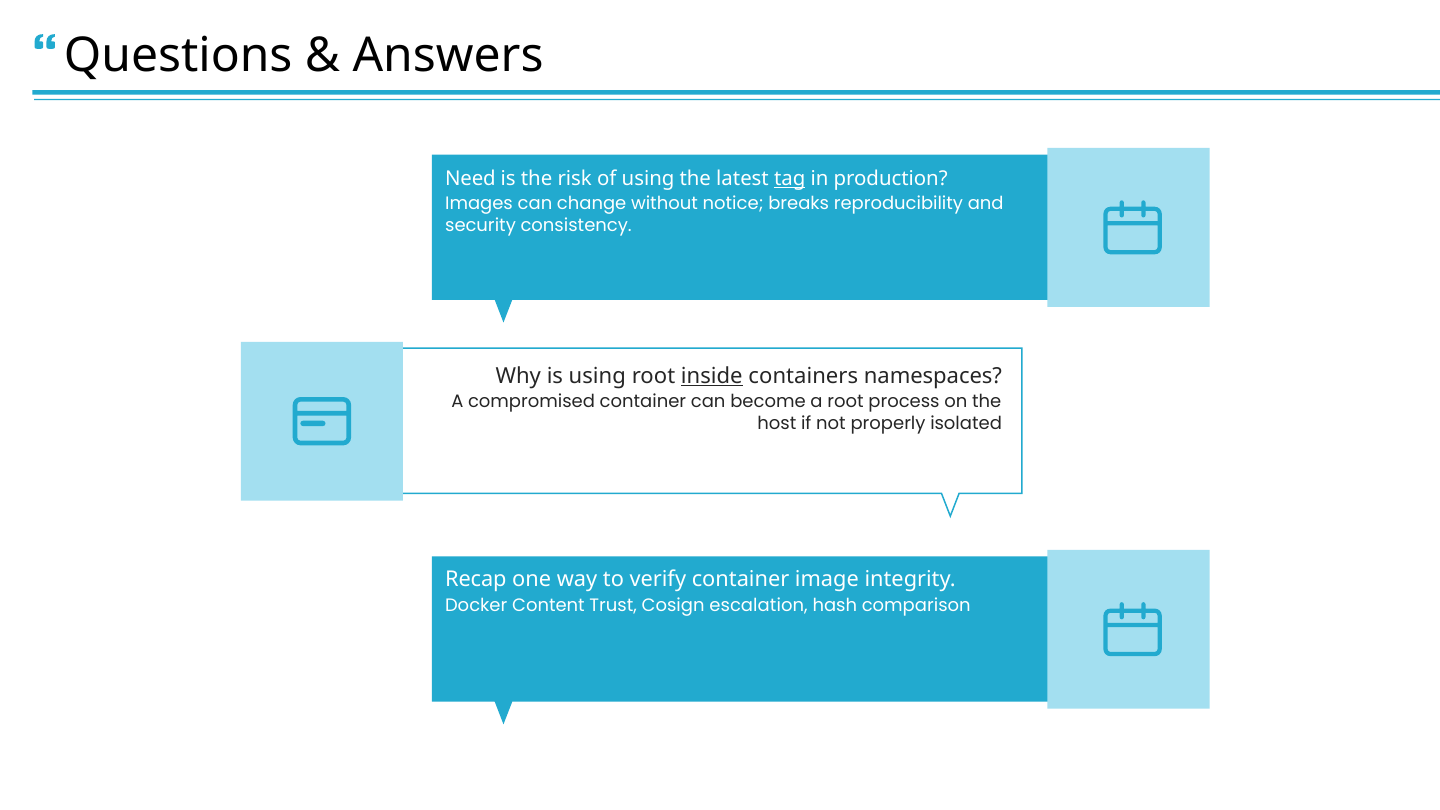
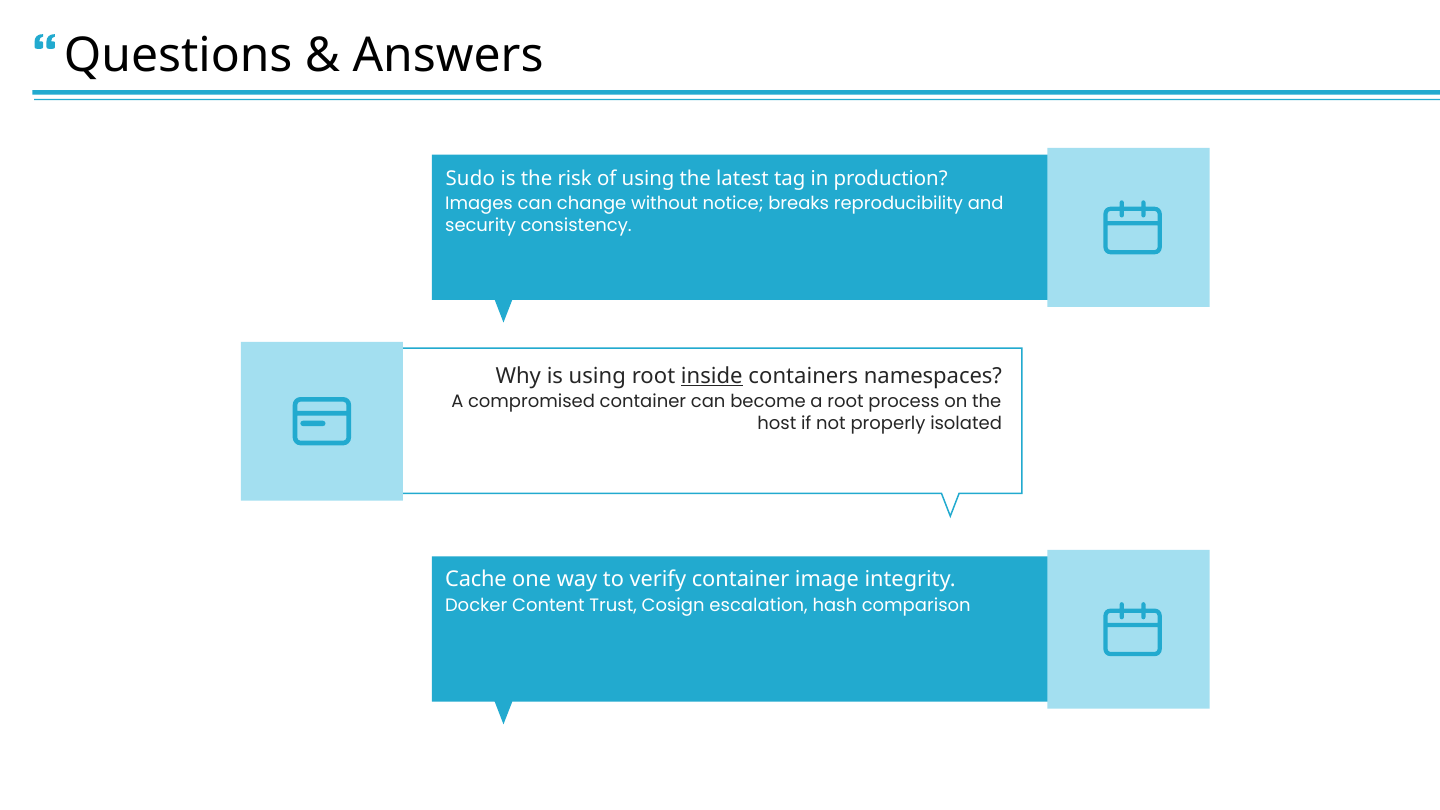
Need: Need -> Sudo (470, 179)
tag underline: present -> none (790, 179)
Recap: Recap -> Cache (476, 580)
